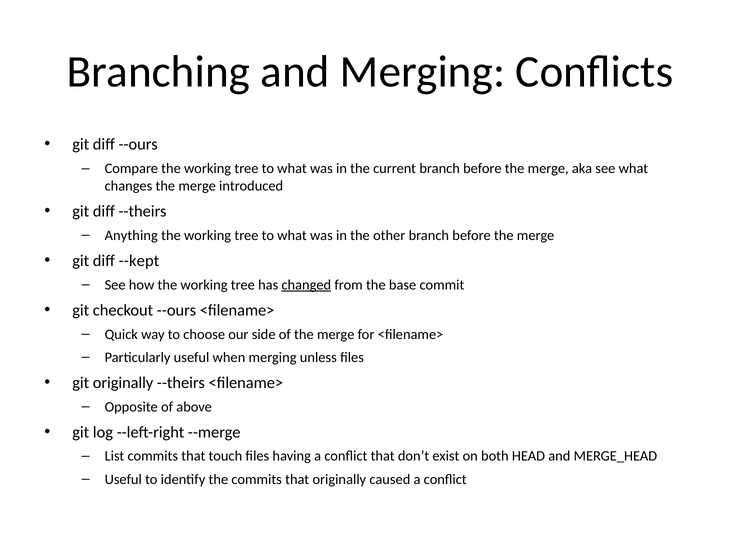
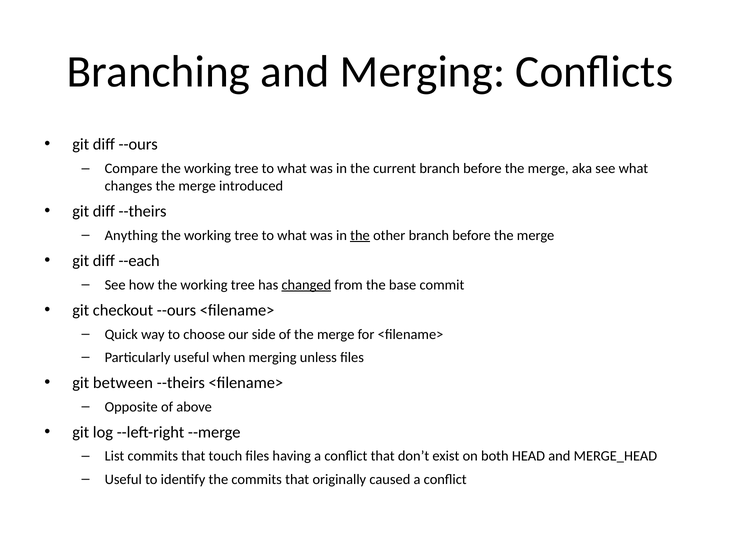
the underline: none -> present (360, 235)
--kept: --kept -> --each (139, 261)
git originally: originally -> between (123, 382)
